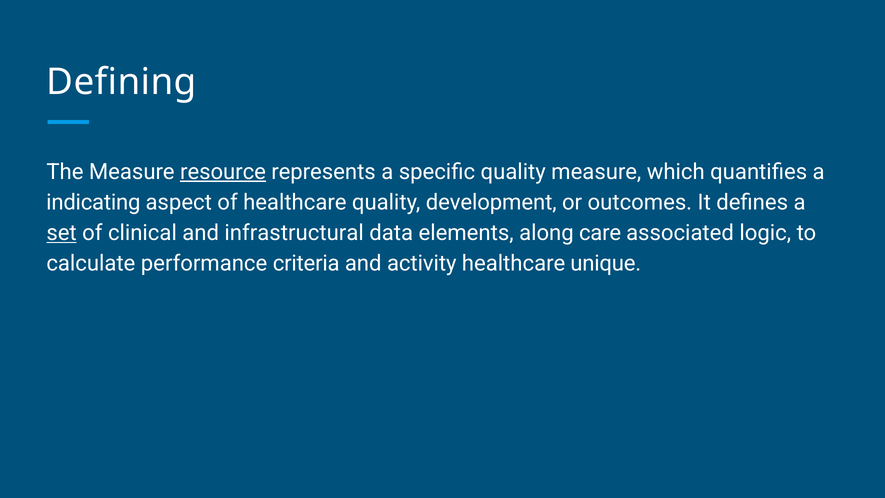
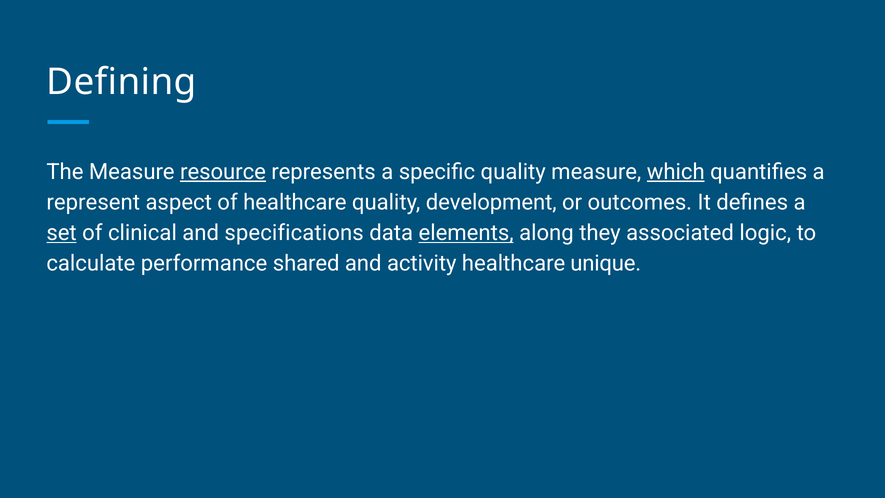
which underline: none -> present (676, 172)
indicating: indicating -> represent (93, 202)
infrastructural: infrastructural -> specifications (294, 233)
elements underline: none -> present (466, 233)
care: care -> they (600, 233)
criteria: criteria -> shared (306, 263)
